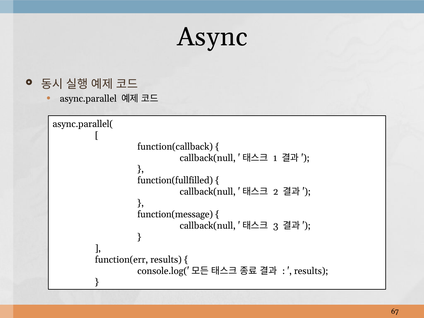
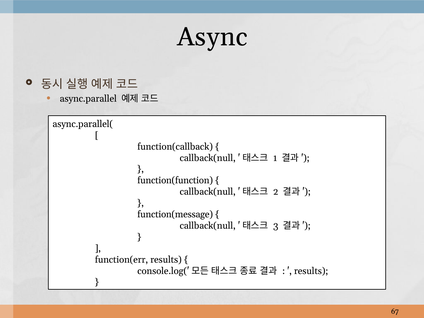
function(fullfilled: function(fullfilled -> function(function (175, 180)
